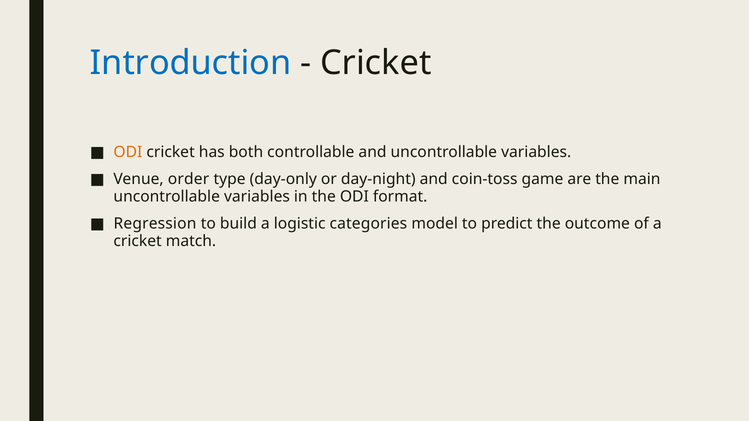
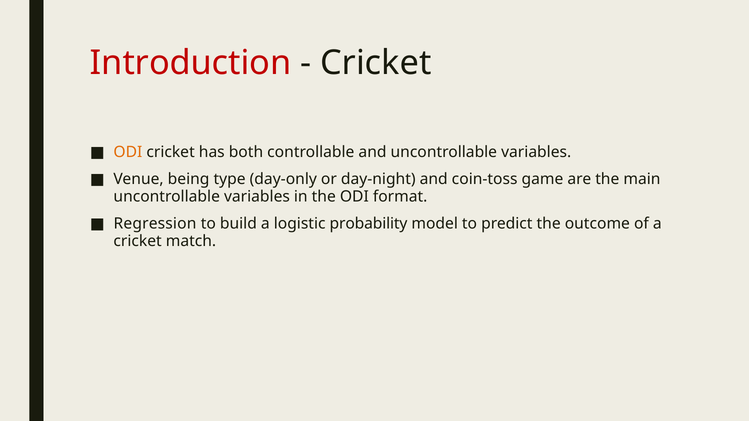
Introduction colour: blue -> red (191, 63)
order: order -> being (189, 179)
categories: categories -> probability (369, 224)
